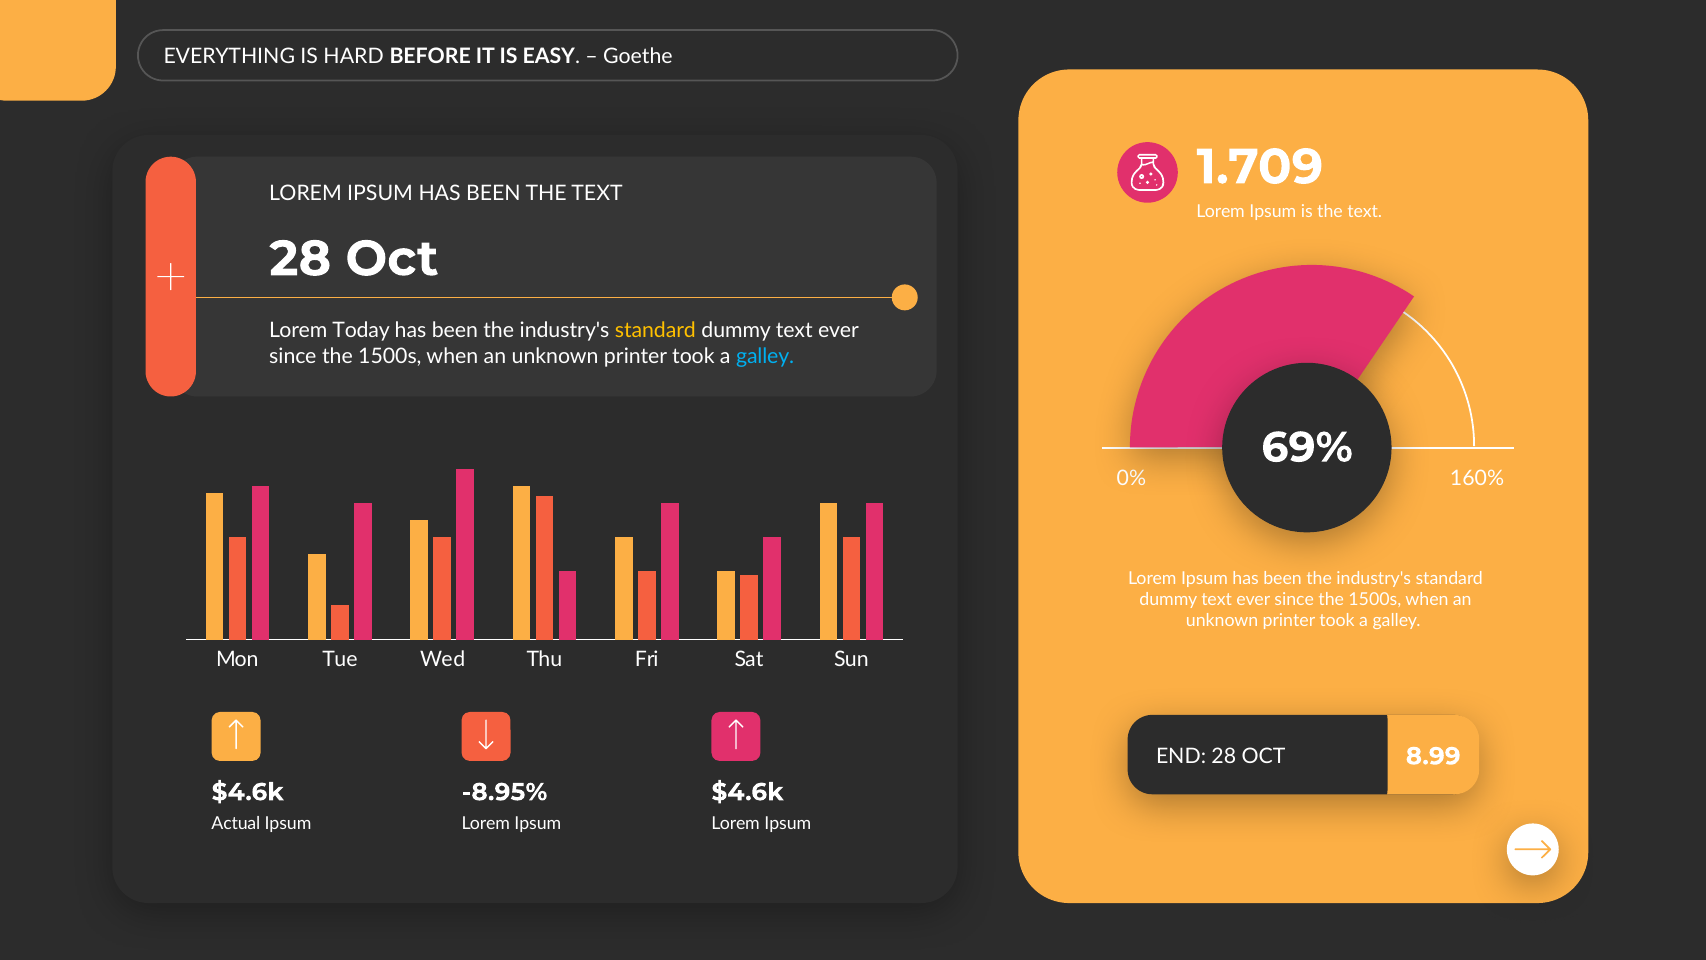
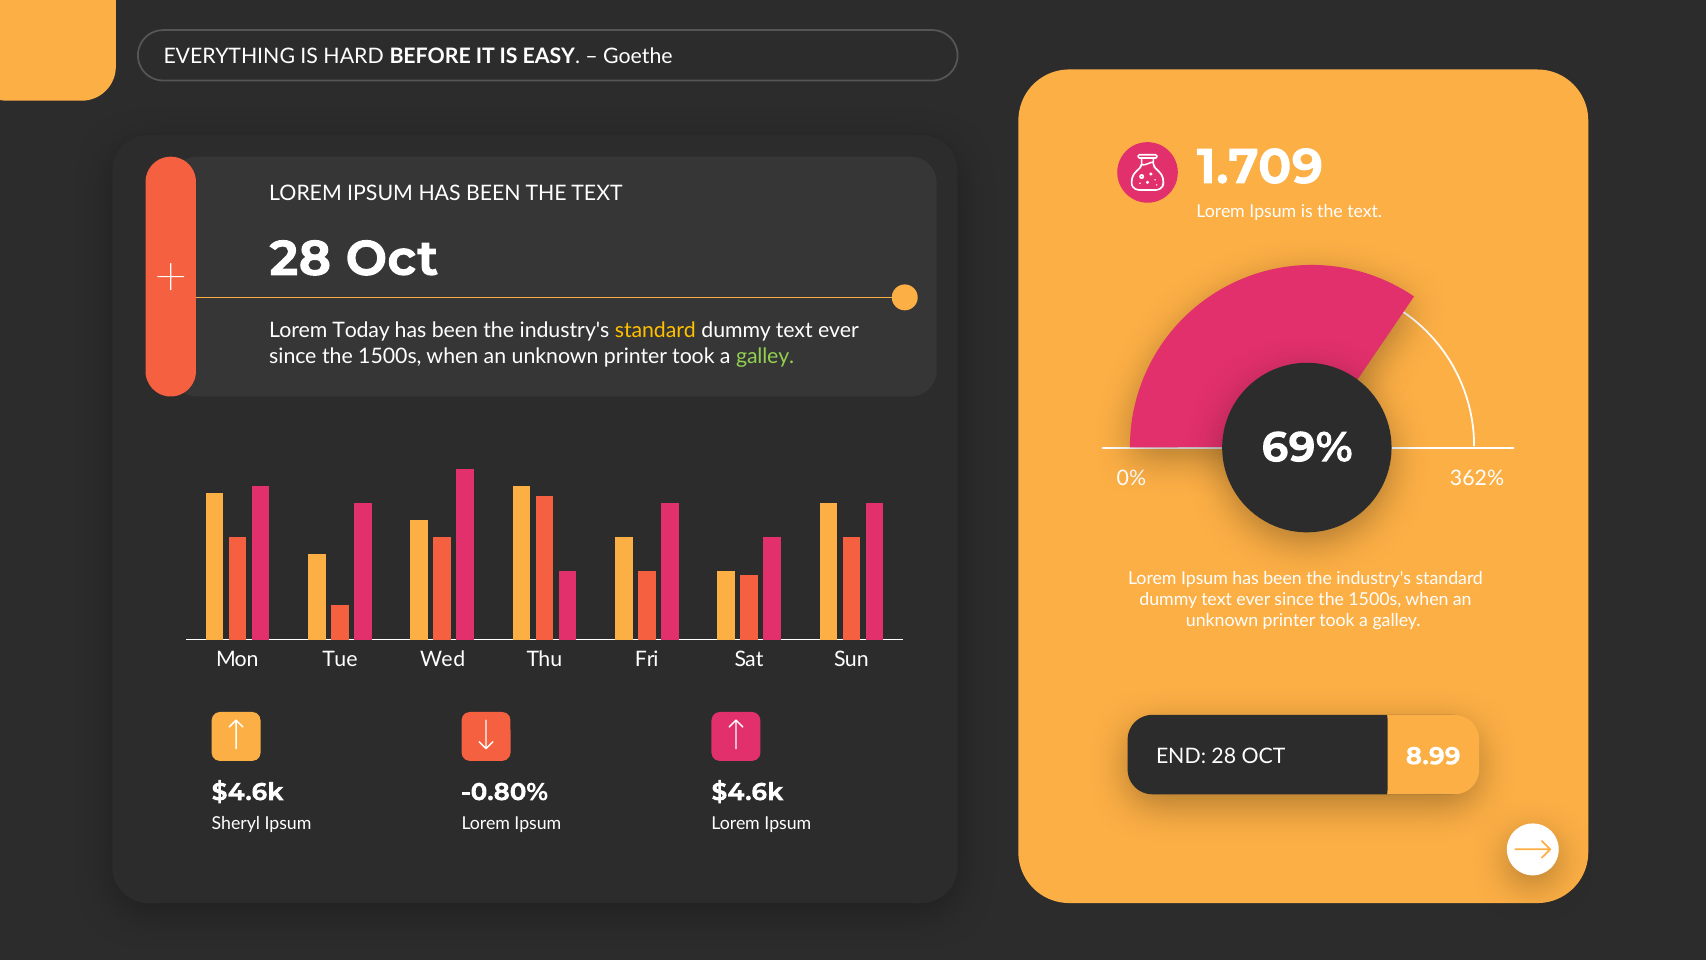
galley colour: light blue -> light green (765, 356)
160%: 160% -> 362% (1477, 478)
-8.95%: -8.95% -> -0.80% (505, 792)
Actual: Actual -> Sheryl (236, 824)
